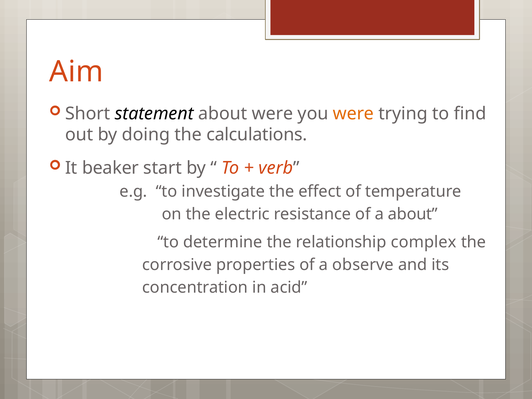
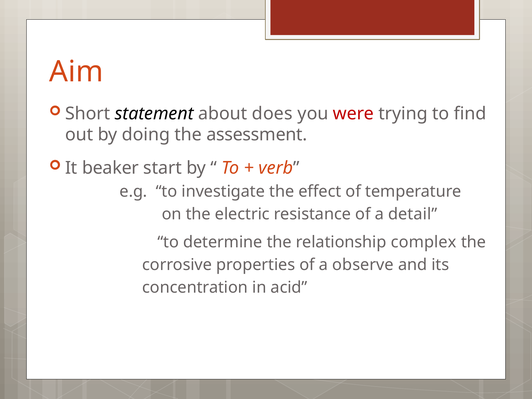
about were: were -> does (272, 113)
were colour: orange -> red (353, 113)
calculations: calculations -> assessment (257, 135)
a about: about -> detail (413, 214)
